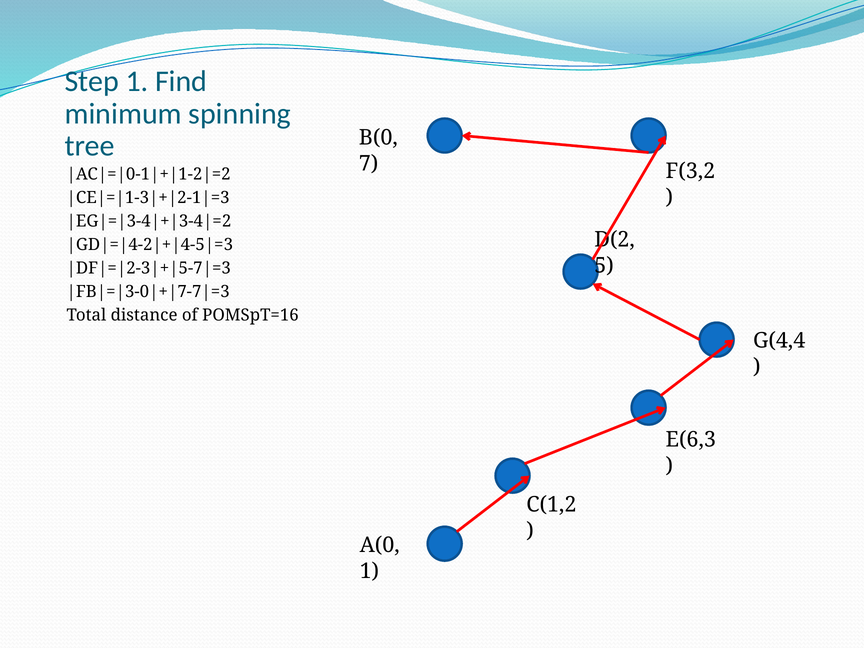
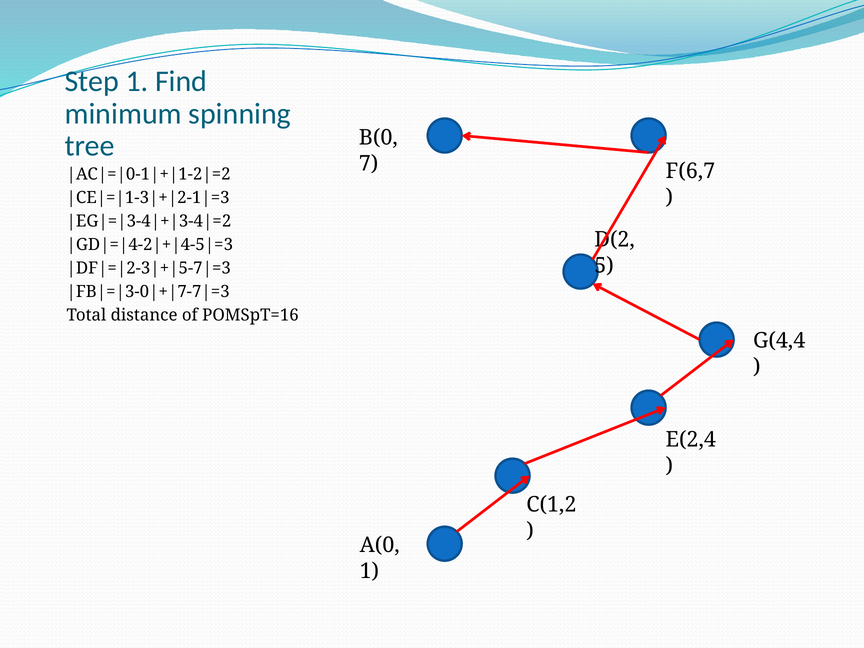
F(3,2: F(3,2 -> F(6,7 (690, 171)
E(6,3: E(6,3 -> E(2,4 (691, 440)
